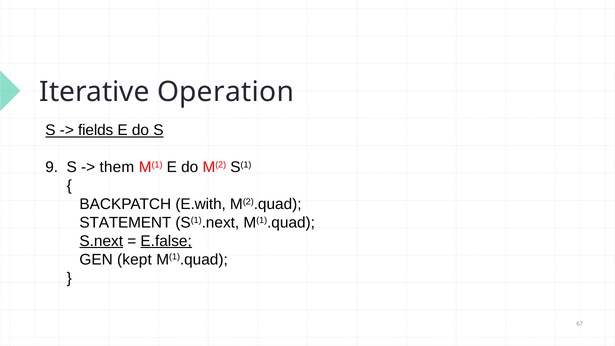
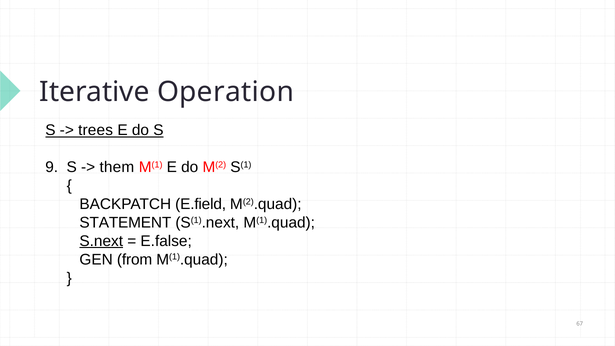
fields: fields -> trees (96, 130)
E.with: E.with -> E.field (201, 204)
E.false underline: present -> none (166, 241)
kept: kept -> from (135, 259)
